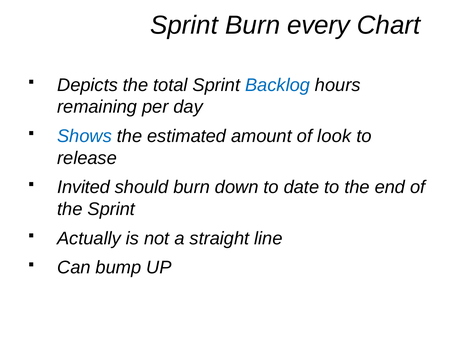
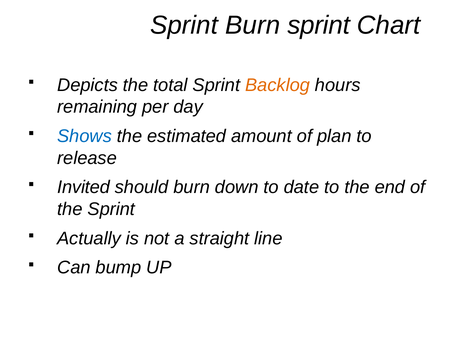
Burn every: every -> sprint (319, 25)
Backlog colour: blue -> orange (278, 85)
look: look -> plan (334, 136)
